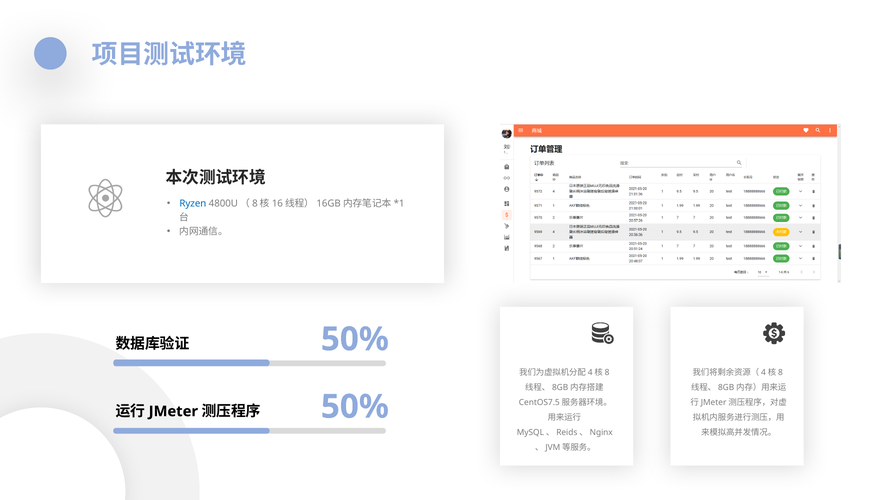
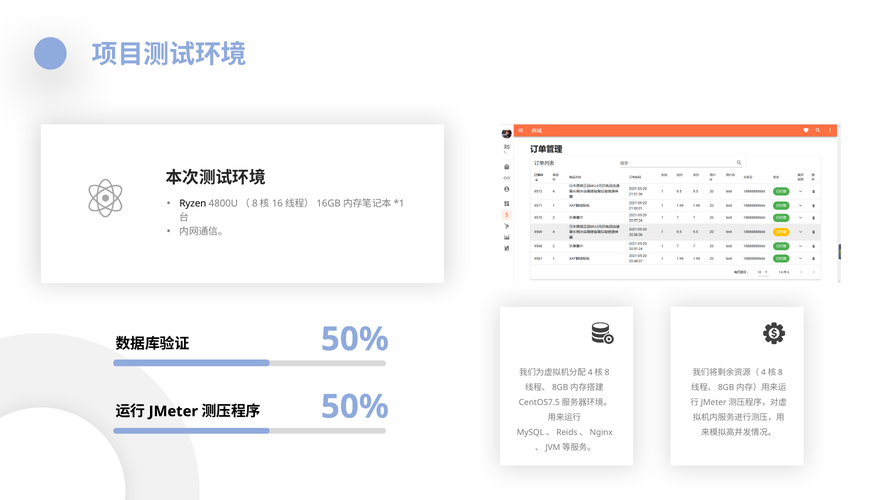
Ryzen colour: blue -> black (193, 203)
